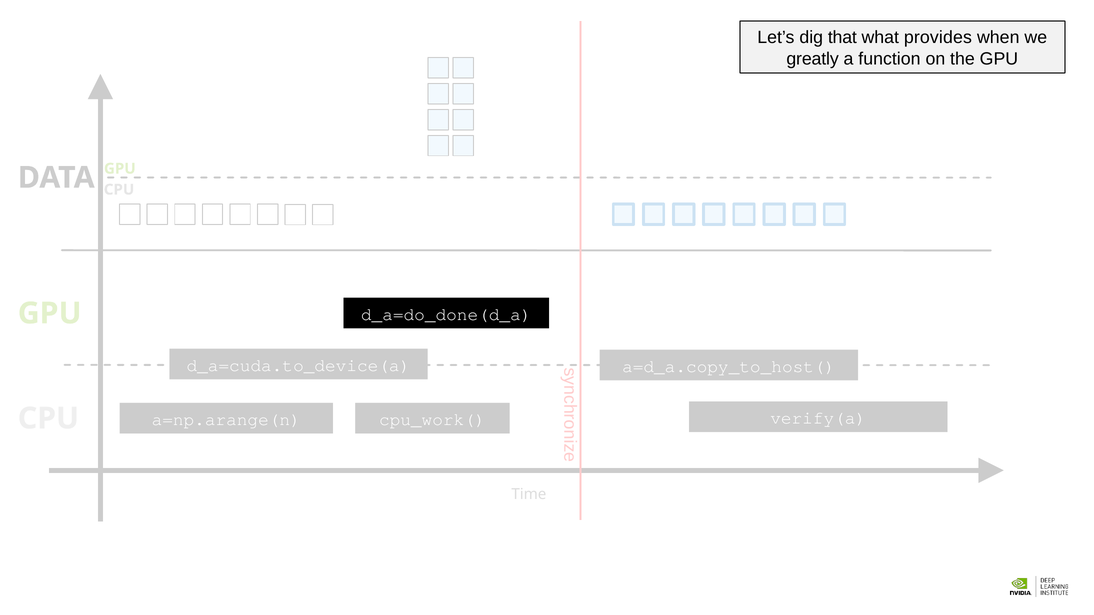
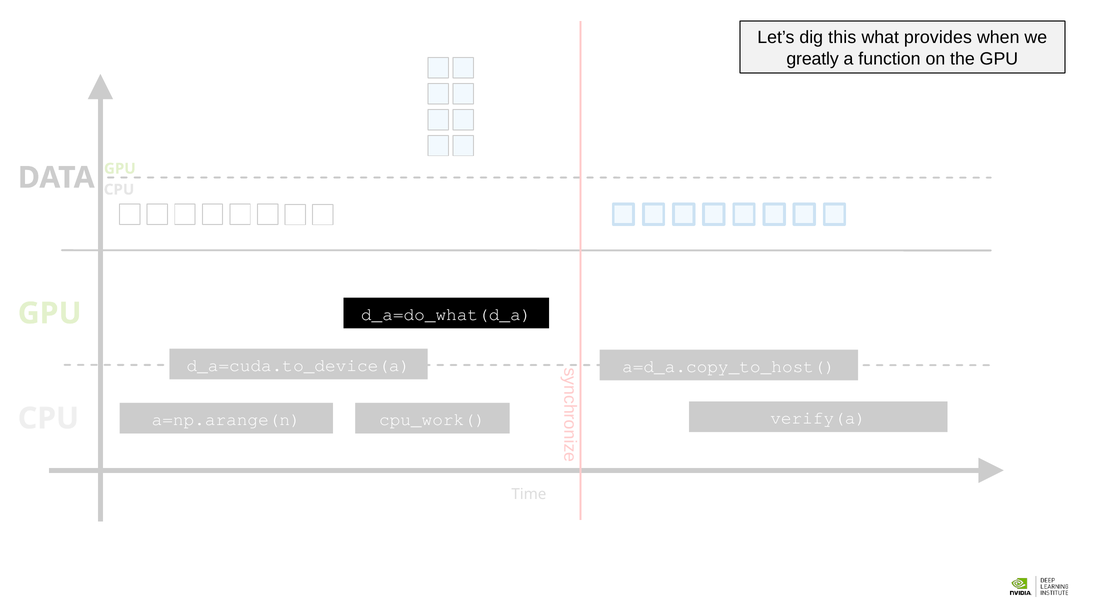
that: that -> this (842, 38)
d_a=do_done(d_a: d_a=do_done(d_a -> d_a=do_what(d_a (446, 314)
